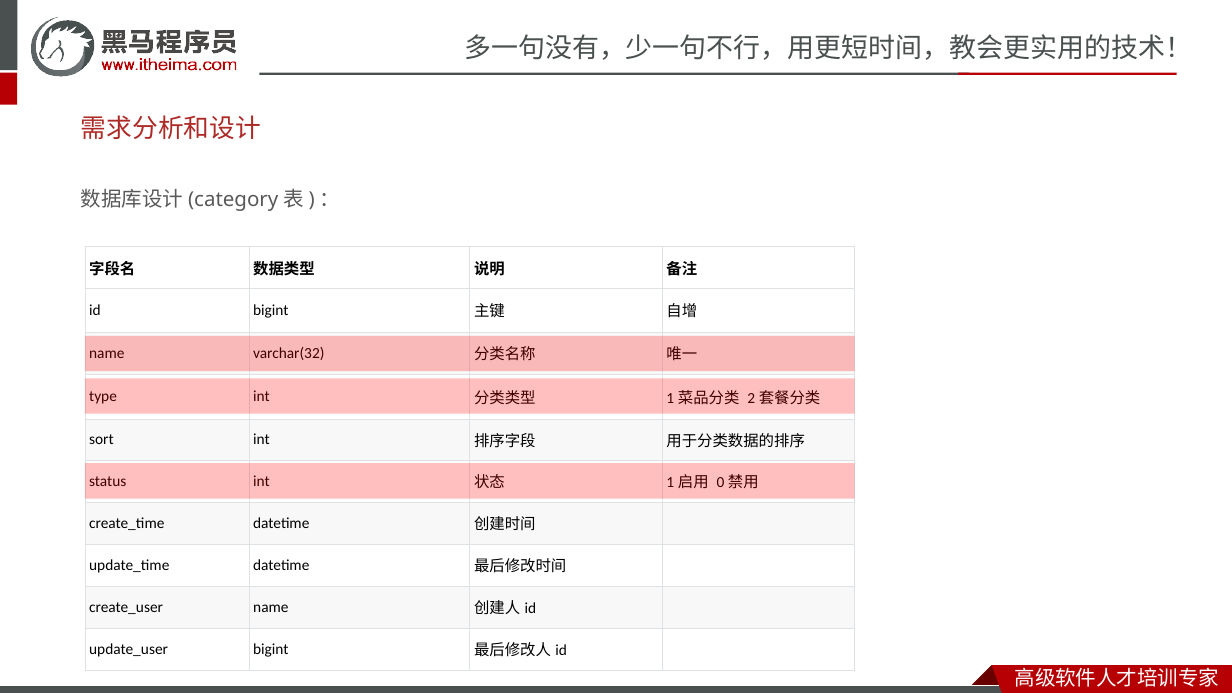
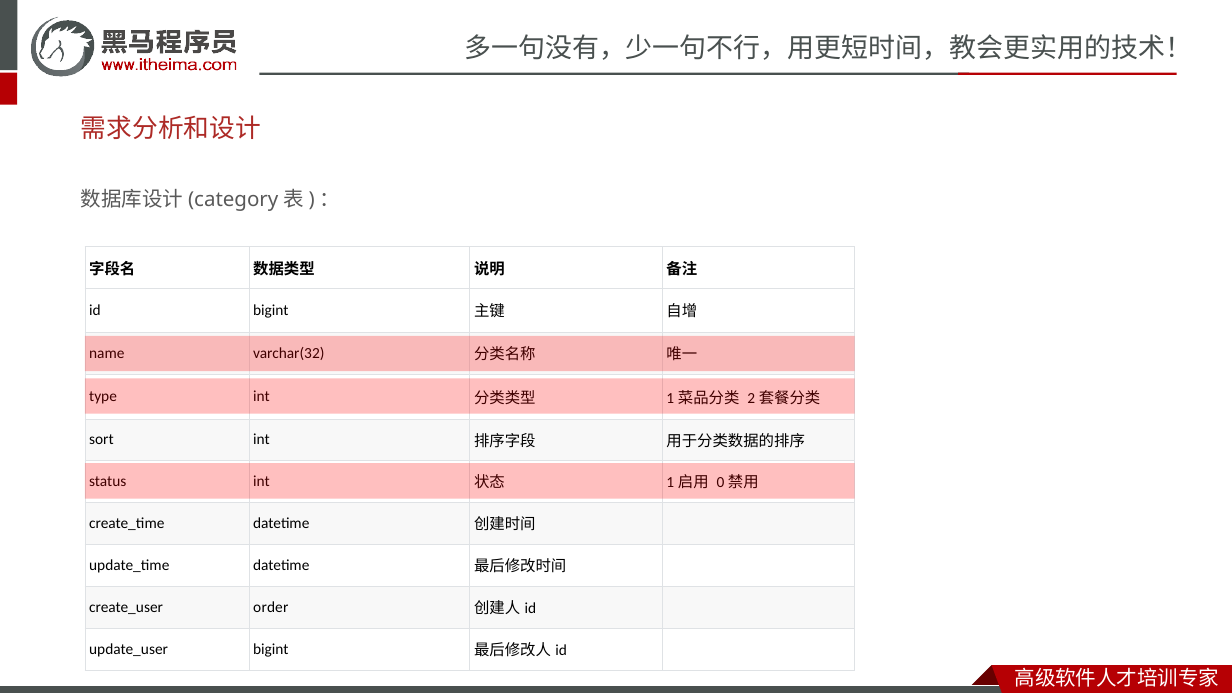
name: name -> order (271, 607)
